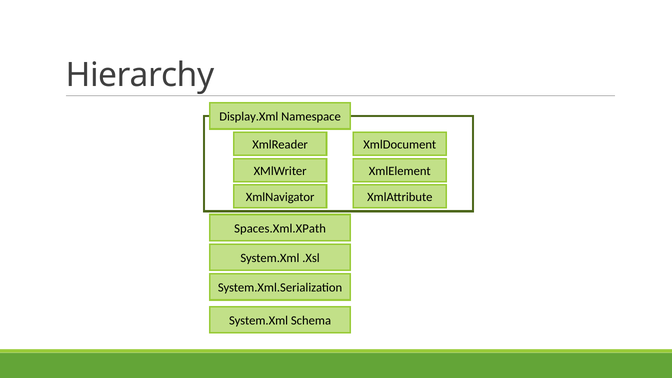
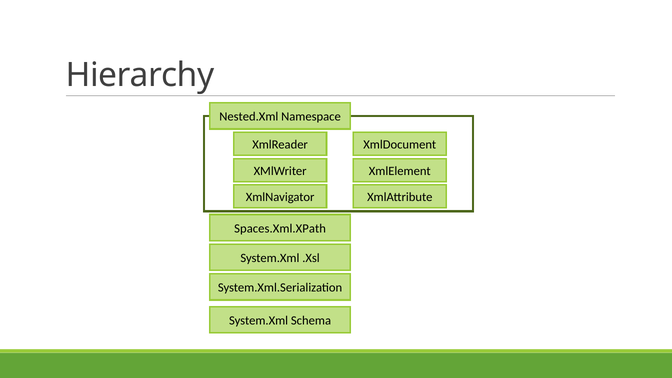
Display.Xml: Display.Xml -> Nested.Xml (249, 117)
